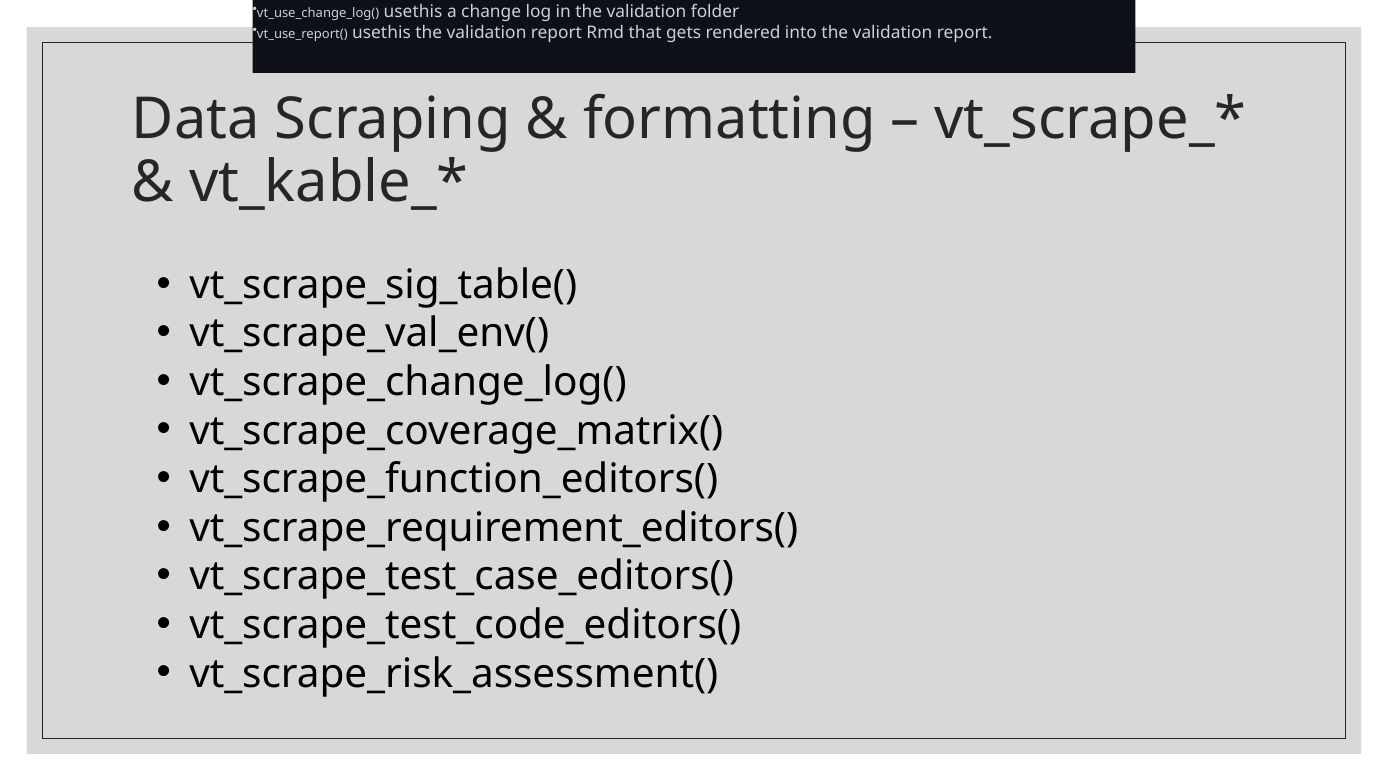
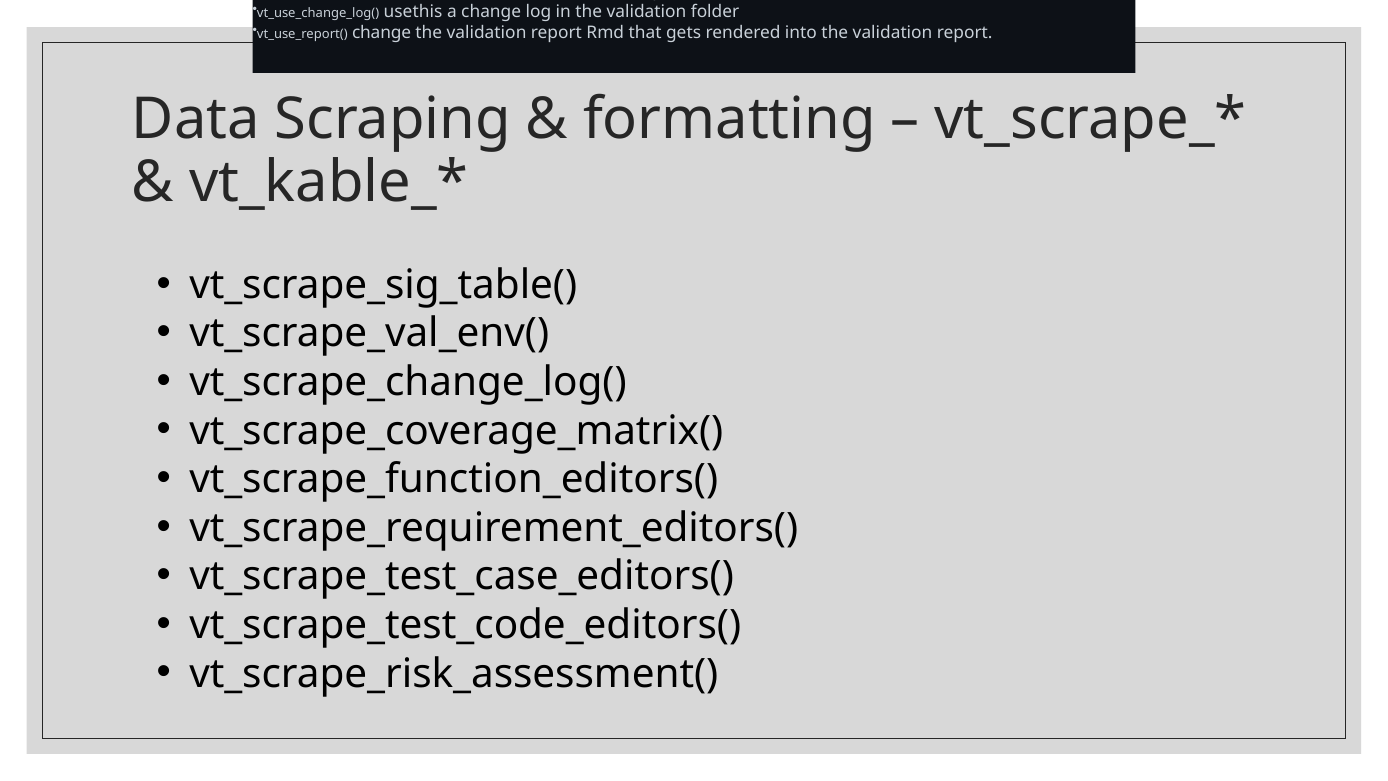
vt_use_report( usethis: usethis -> change (382, 32)
